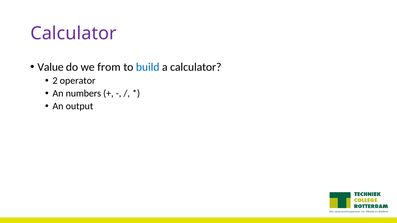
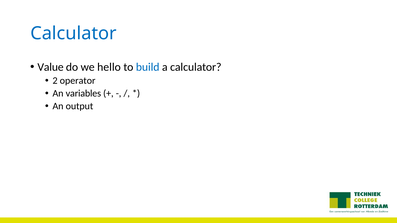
Calculator colour: purple -> blue (73, 33)
from: from -> hello (109, 67)
numbers: numbers -> variables (83, 94)
